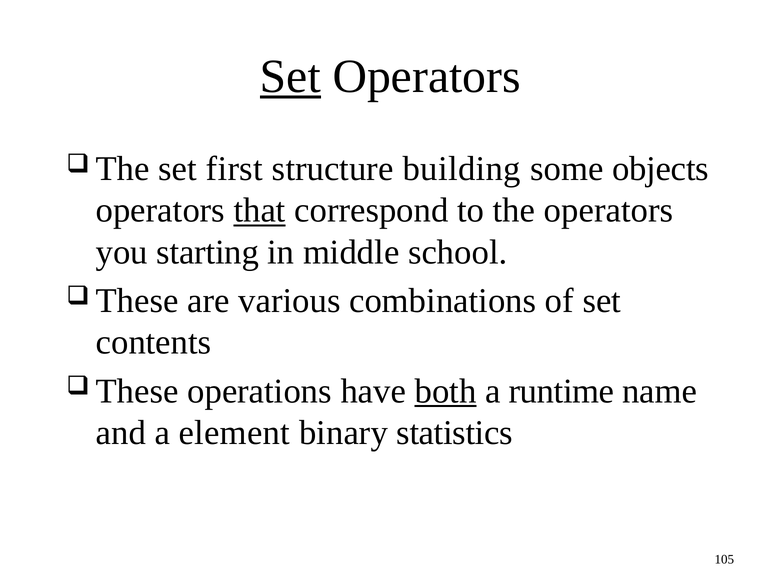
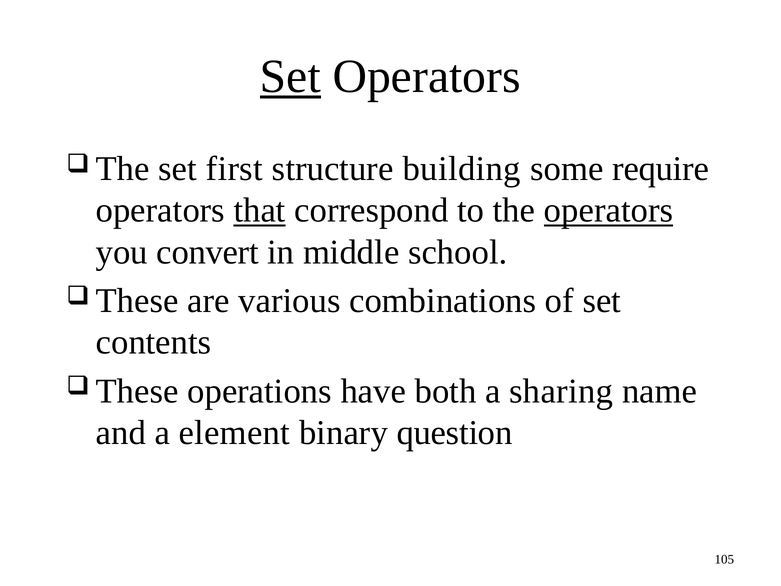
objects: objects -> require (661, 169)
operators underline: none -> present (609, 210)
starting: starting -> convert (208, 252)
both underline: present -> none (446, 391)
runtime: runtime -> sharing (561, 391)
statistics: statistics -> question (454, 433)
